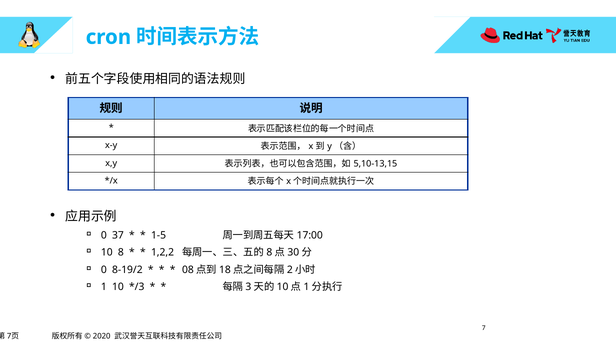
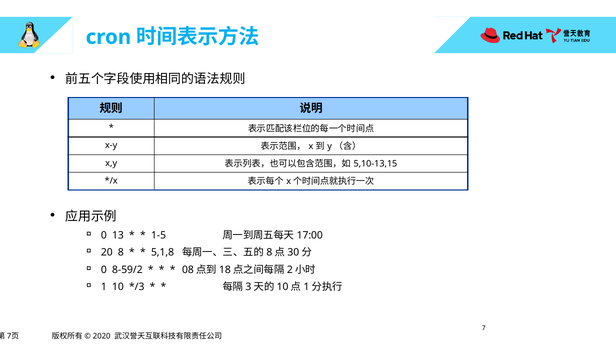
37: 37 -> 13 (118, 235)
10: 10 -> 20 (107, 252)
1,2,2: 1,2,2 -> 5,1,8 (163, 252)
8-19/2: 8-19/2 -> 8-59/2 (127, 269)
